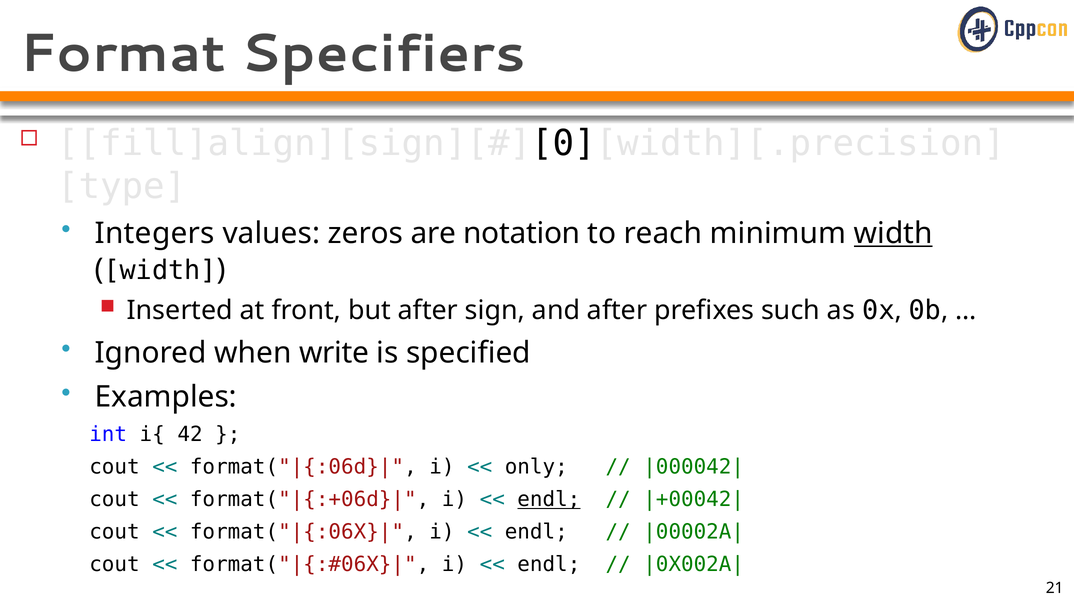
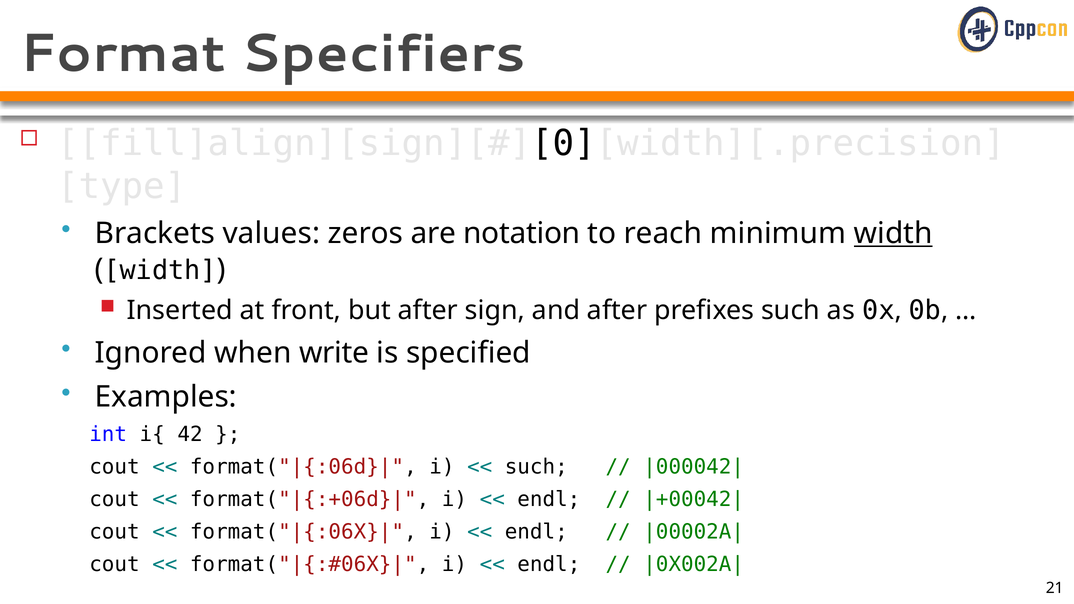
Integers: Integers -> Brackets (155, 234)
only: only -> such (536, 467)
endl underline: present -> none (549, 500)
